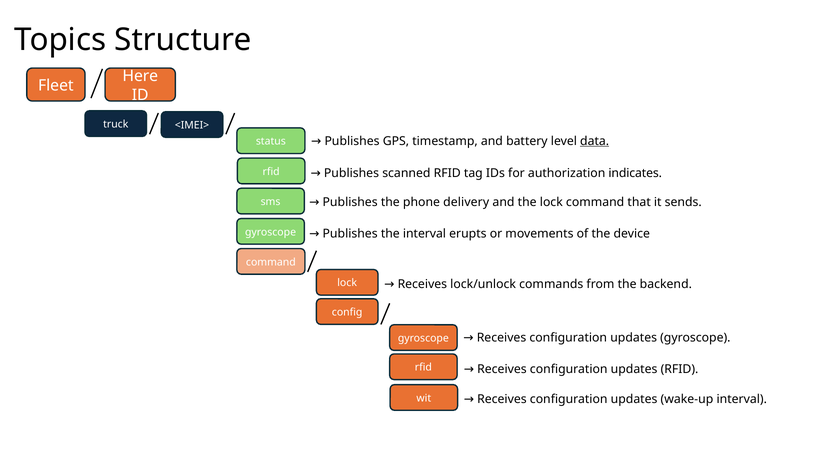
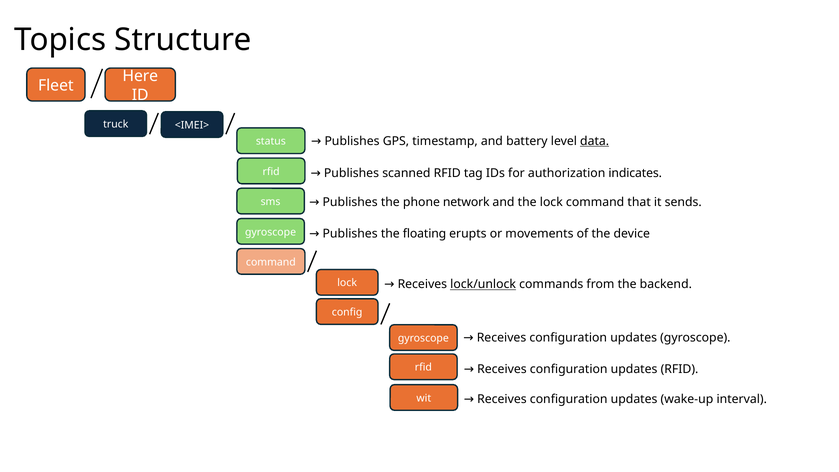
delivery: delivery -> network (466, 202)
the interval: interval -> floating (425, 234)
lock/unlock underline: none -> present (483, 284)
